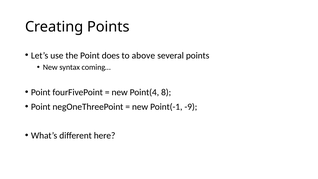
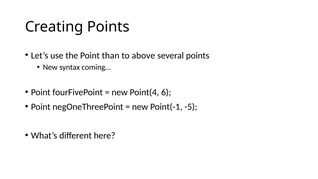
does: does -> than (111, 55)
8: 8 -> 6 (166, 92)
-9: -9 -> -5 (191, 107)
